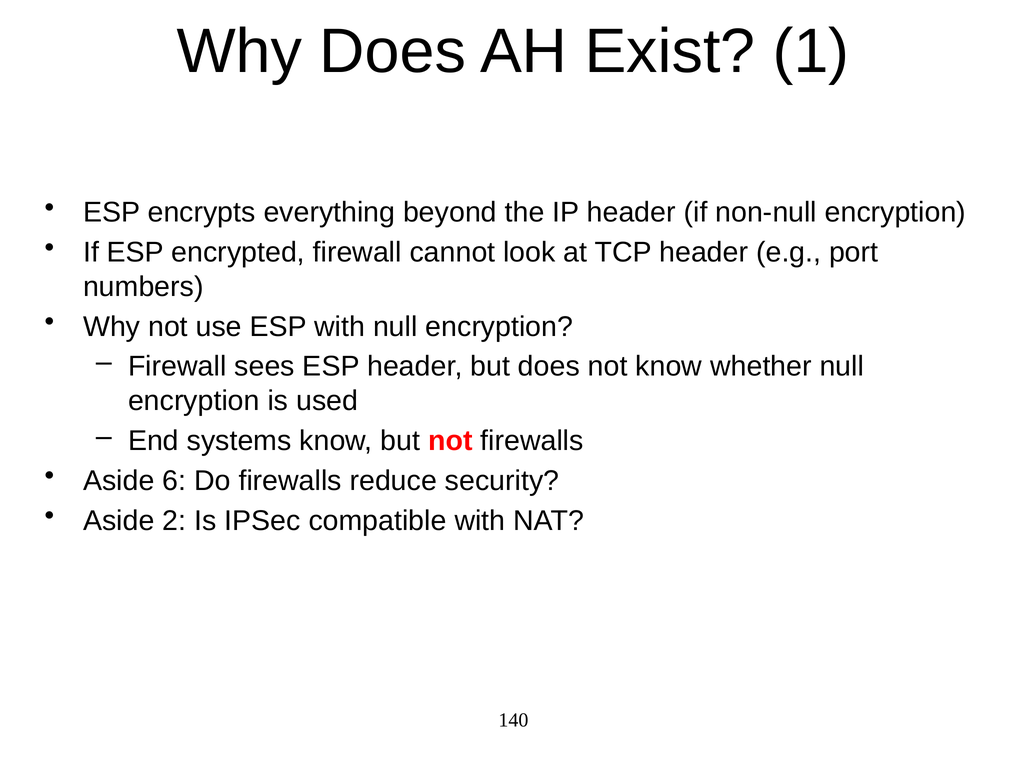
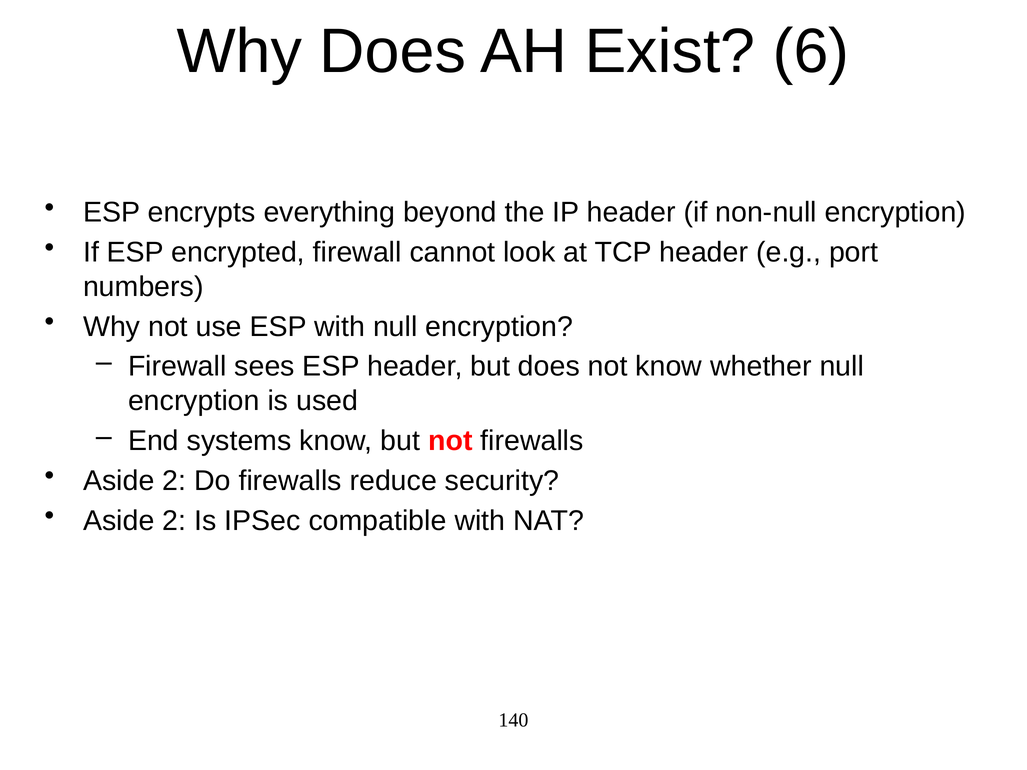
1: 1 -> 6 (811, 51)
6: 6 -> 2 (174, 481)
